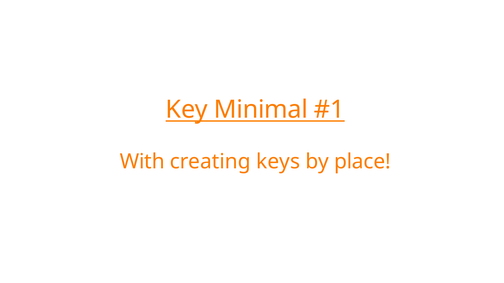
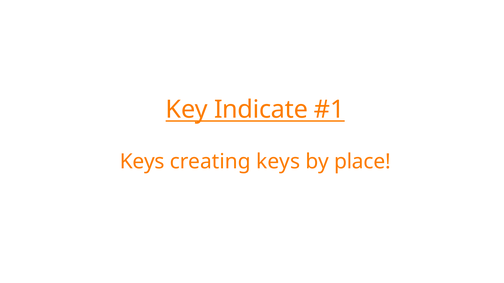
Minimal: Minimal -> Indicate (261, 110)
With: With -> Keys (142, 162)
